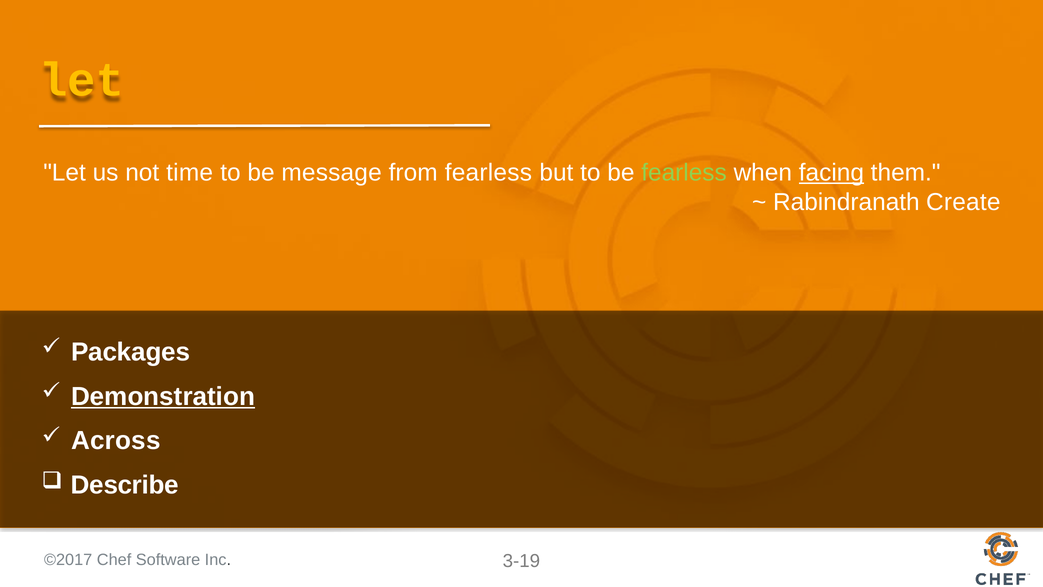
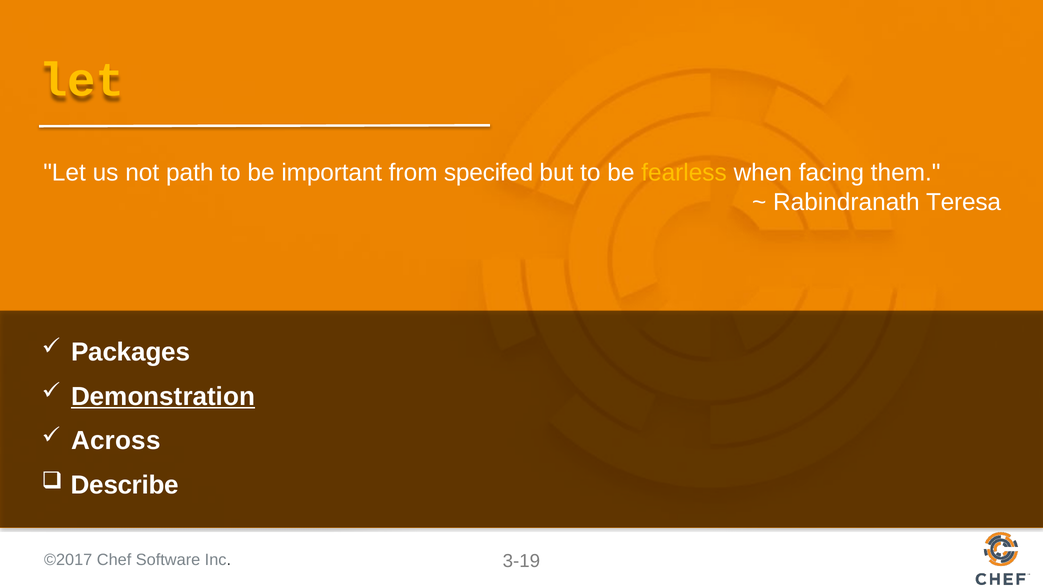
time: time -> path (190, 173)
message: message -> important (332, 173)
from fearless: fearless -> specifed (489, 173)
fearless colour: light green -> yellow (684, 173)
facing underline: present -> none (831, 173)
Create: Create -> Teresa (964, 202)
